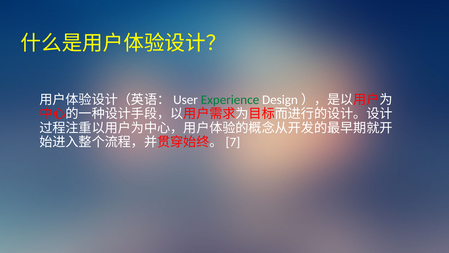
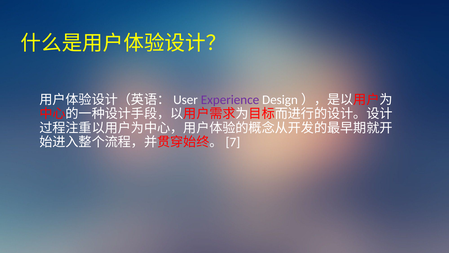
Experience colour: green -> purple (230, 100)
